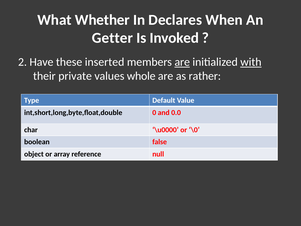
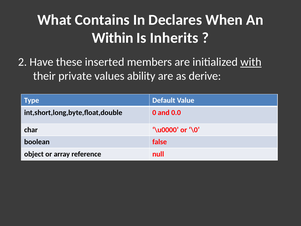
Whether: Whether -> Contains (102, 20)
Getter: Getter -> Within (113, 38)
Invoked: Invoked -> Inherits (174, 38)
are underline: present -> none (182, 62)
whole: whole -> ability (141, 76)
rather: rather -> derive (205, 76)
